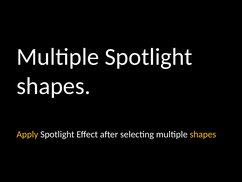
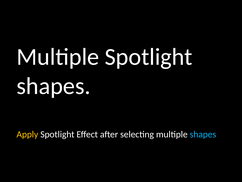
shapes colour: yellow -> light blue (203, 134)
